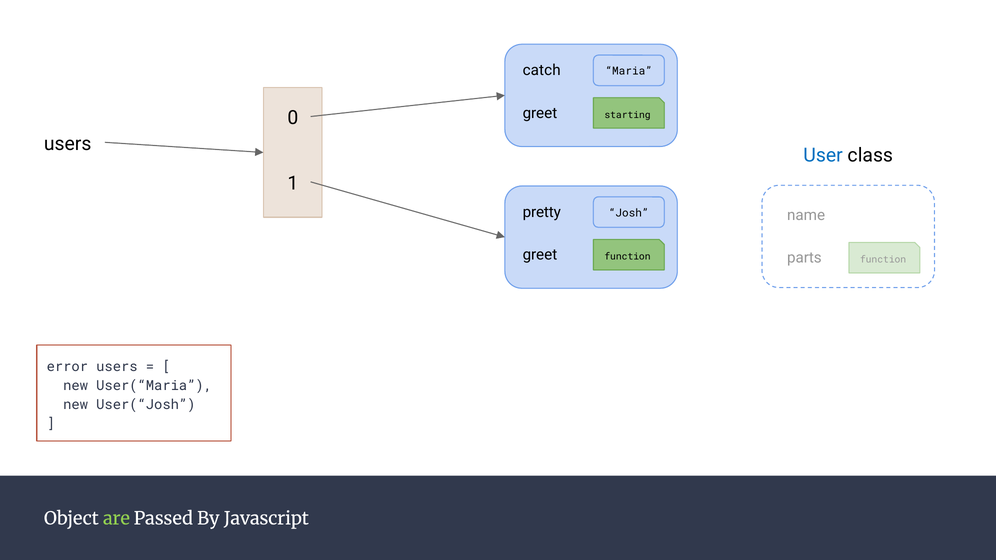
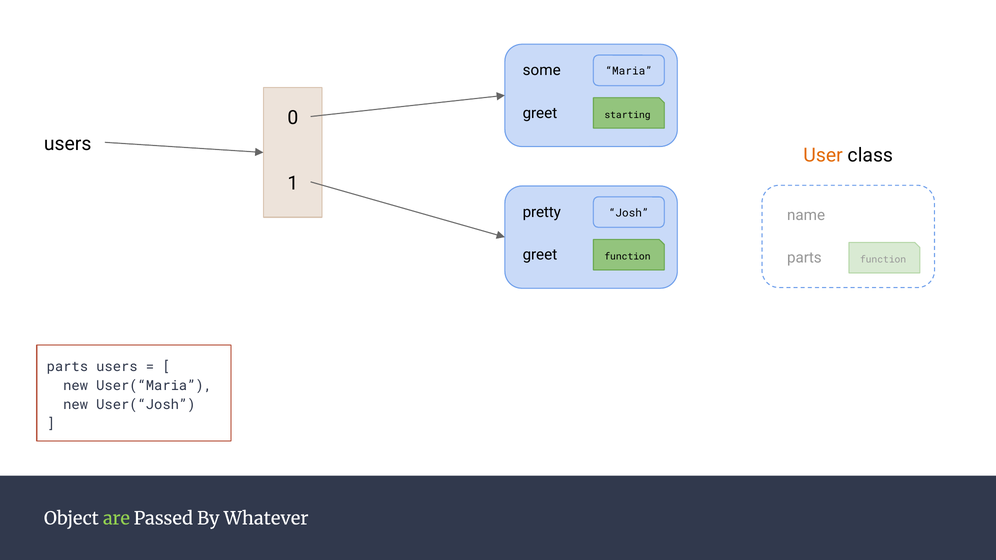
catch: catch -> some (542, 71)
User colour: blue -> orange (823, 155)
error: error -> parts (67, 367)
Javascript: Javascript -> Whatever (266, 519)
